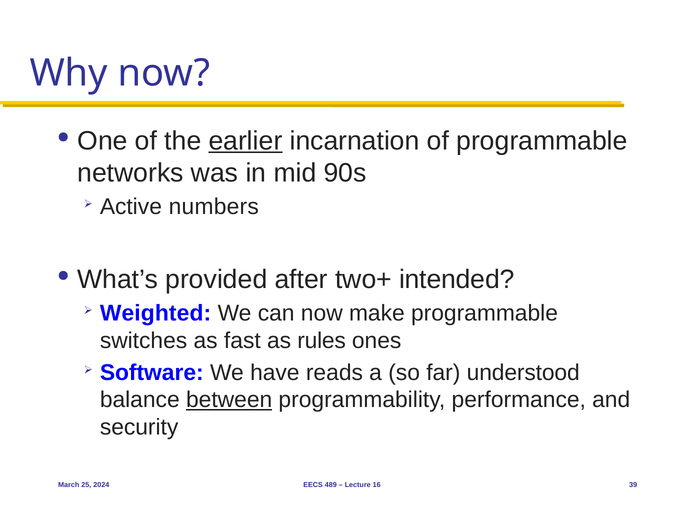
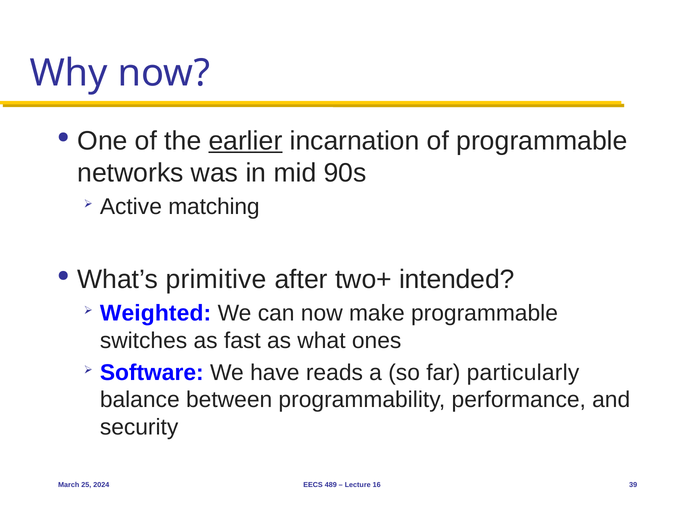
numbers: numbers -> matching (214, 207)
provided: provided -> primitive (216, 279)
rules: rules -> what (321, 341)
understood: understood -> particularly (523, 373)
between underline: present -> none (229, 400)
